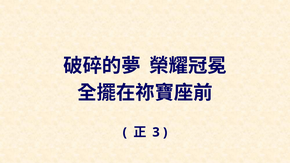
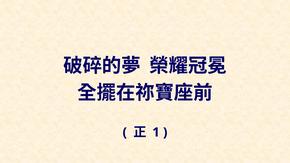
3: 3 -> 1 (156, 132)
